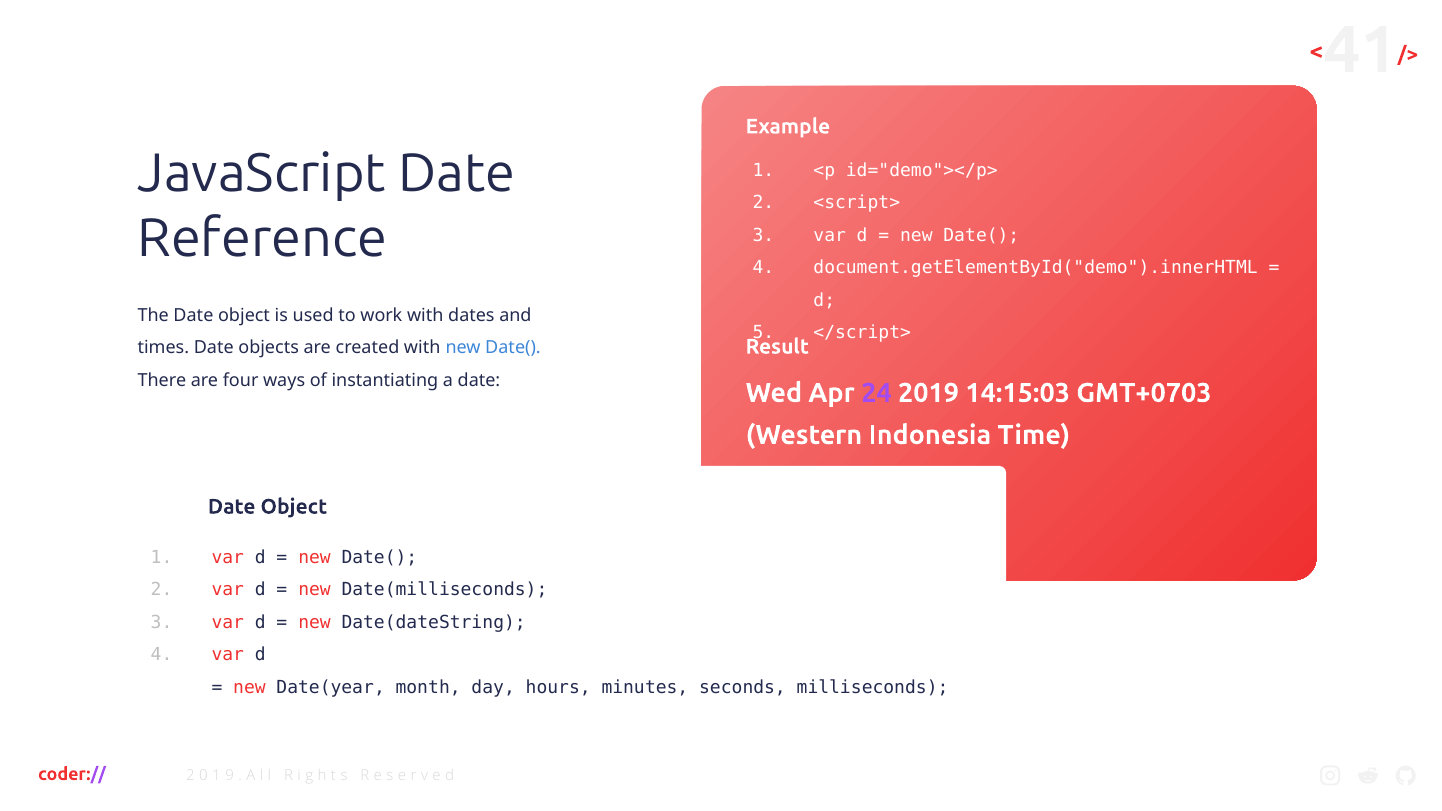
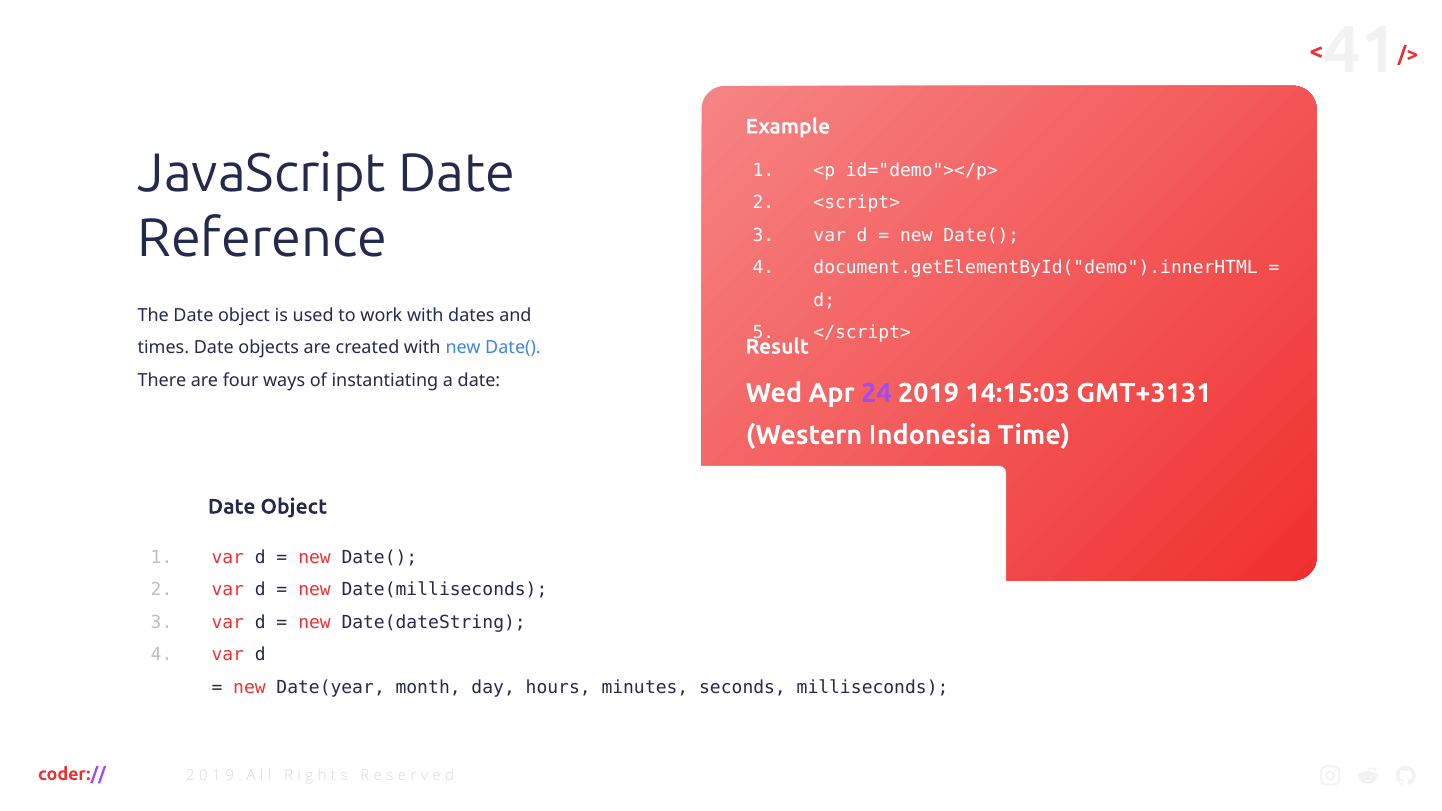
GMT+0703: GMT+0703 -> GMT+3131 (1144, 393)
